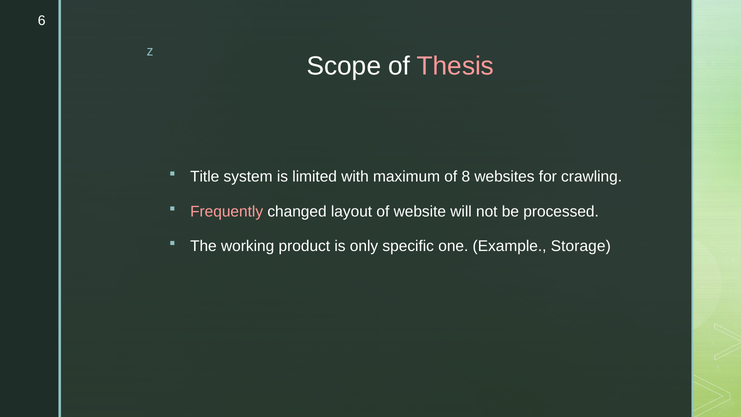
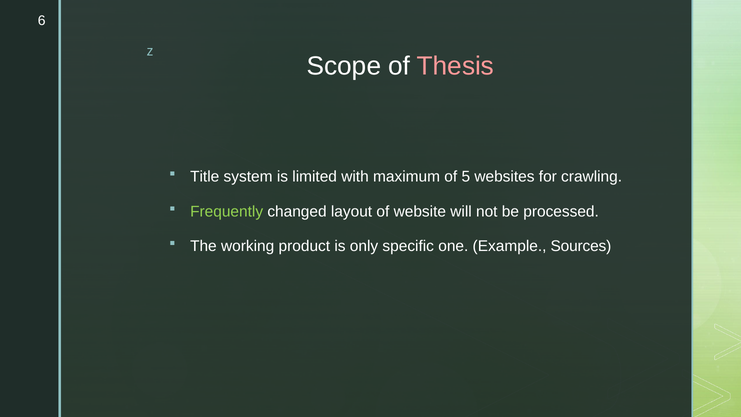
8: 8 -> 5 (466, 177)
Frequently colour: pink -> light green (227, 211)
Storage: Storage -> Sources (581, 246)
